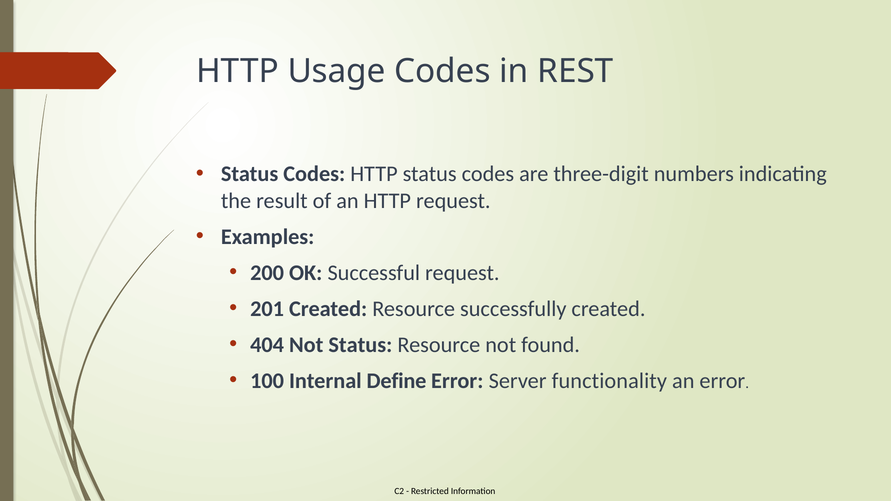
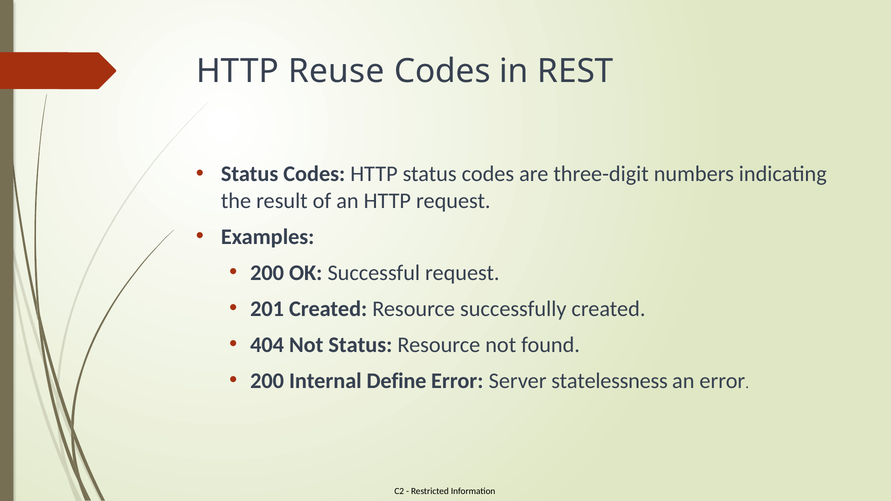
Usage: Usage -> Reuse (336, 71)
100: 100 -> 200 (267, 381)
functionality: functionality -> statelessness (609, 381)
